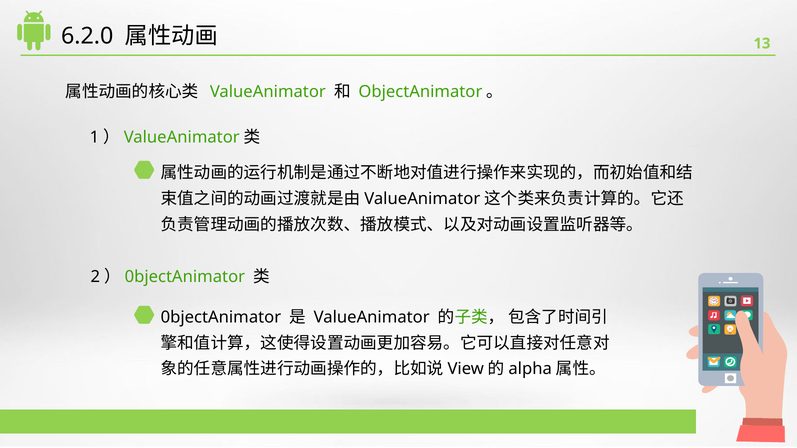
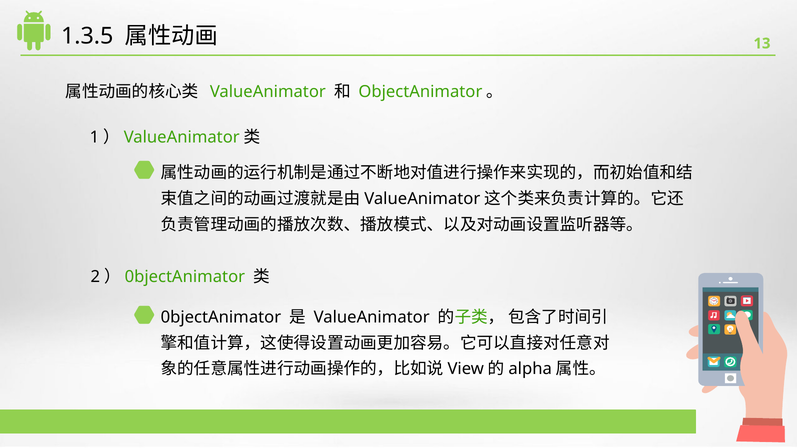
6.2.0: 6.2.0 -> 1.3.5 (87, 36)
